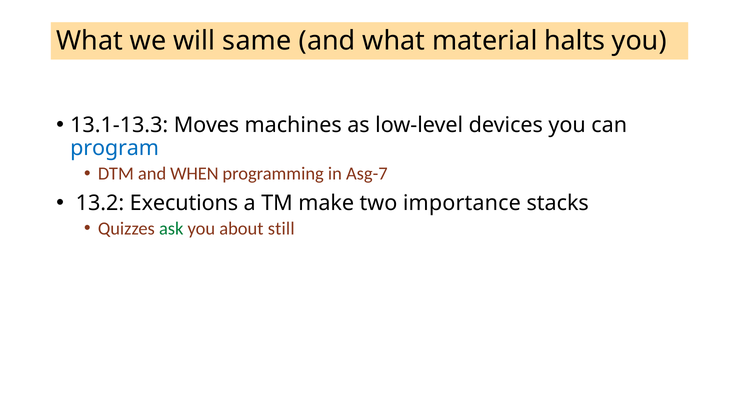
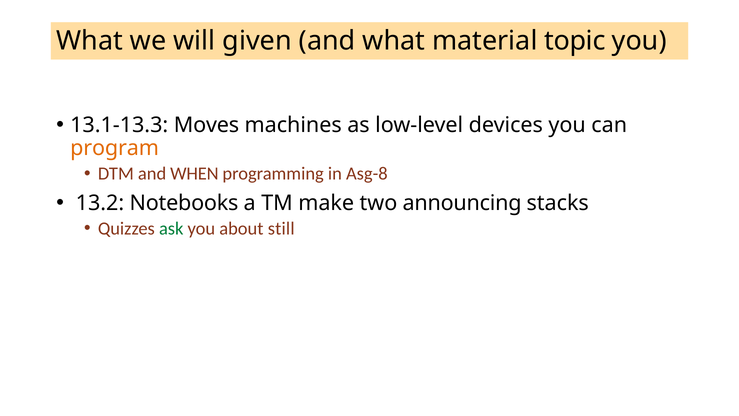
same: same -> given (257, 41)
halts: halts -> topic (575, 41)
program colour: blue -> orange (115, 148)
Asg-7: Asg-7 -> Asg-8 (367, 174)
Executions: Executions -> Notebooks (184, 203)
importance: importance -> announcing (462, 203)
